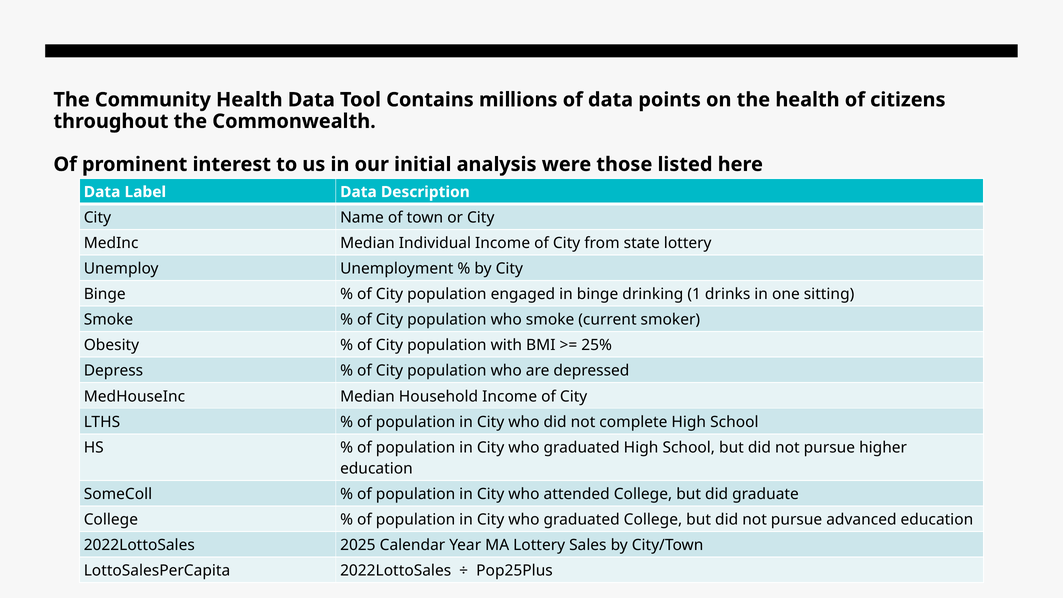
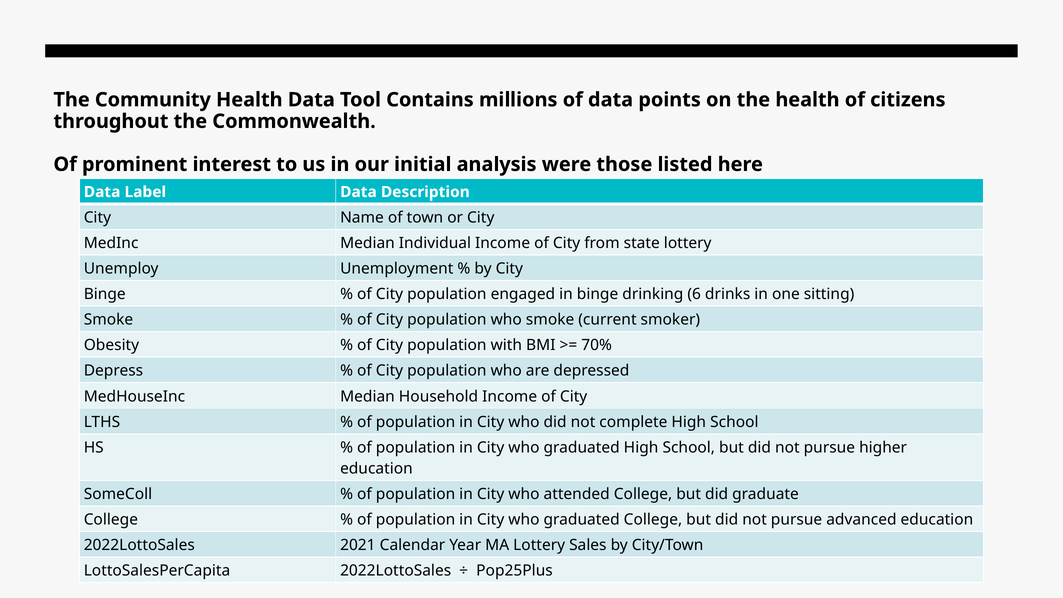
1: 1 -> 6 (694, 294)
25%: 25% -> 70% (597, 345)
2025: 2025 -> 2021 (358, 545)
